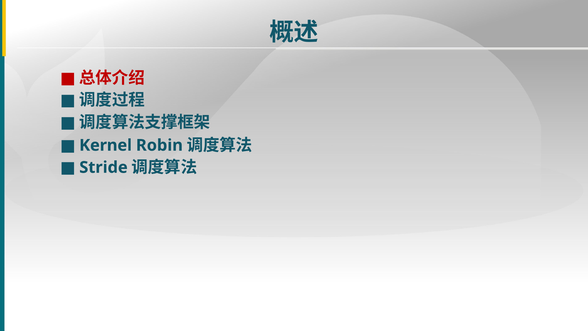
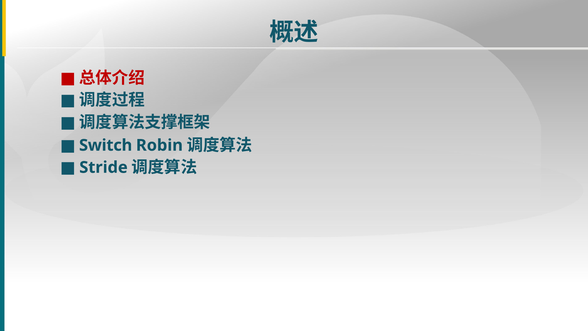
Kernel: Kernel -> Switch (106, 145)
